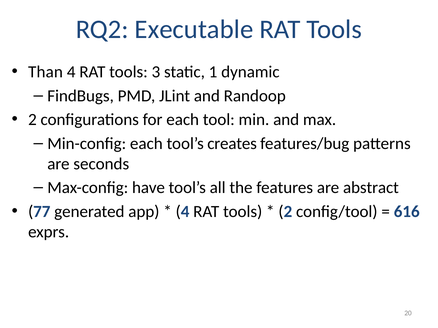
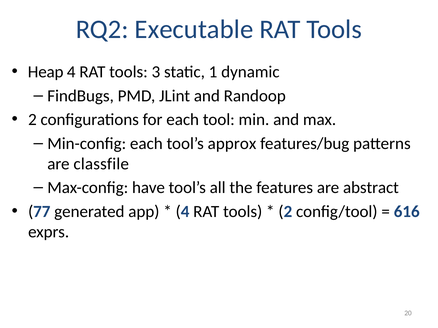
Than: Than -> Heap (46, 72)
creates: creates -> approx (232, 144)
seconds: seconds -> classfile (101, 164)
